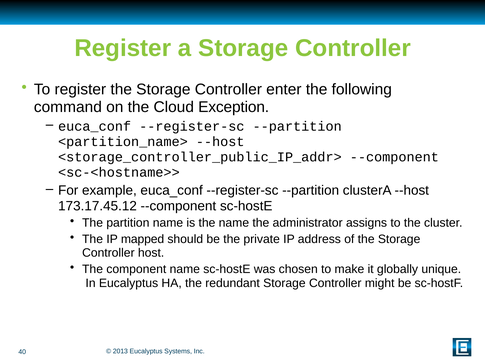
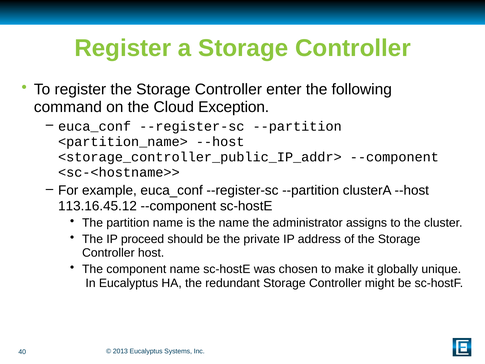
173.17.45.12: 173.17.45.12 -> 113.16.45.12 (97, 206)
mapped: mapped -> proceed (143, 239)
